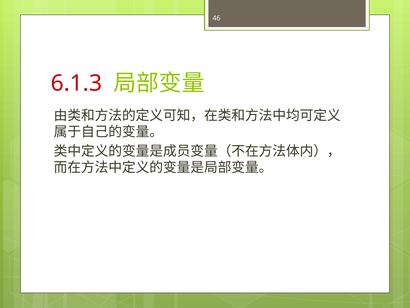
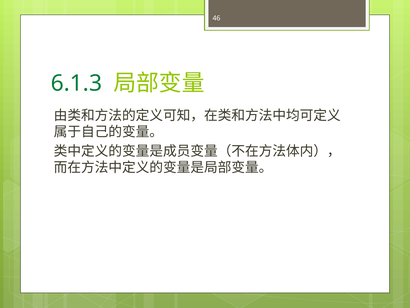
6.1.3 colour: red -> green (76, 83)
